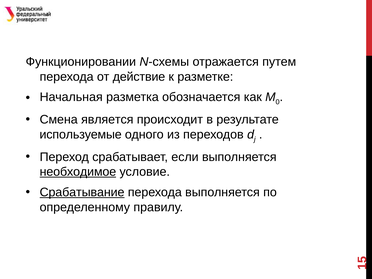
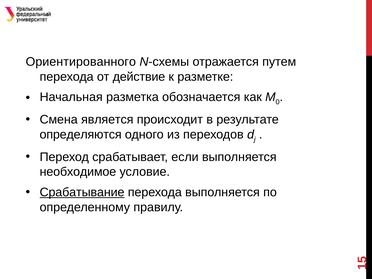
Функционировании: Функционировании -> Ориентированного (81, 62)
используемые: используемые -> определяются (81, 135)
необходимое underline: present -> none (78, 172)
